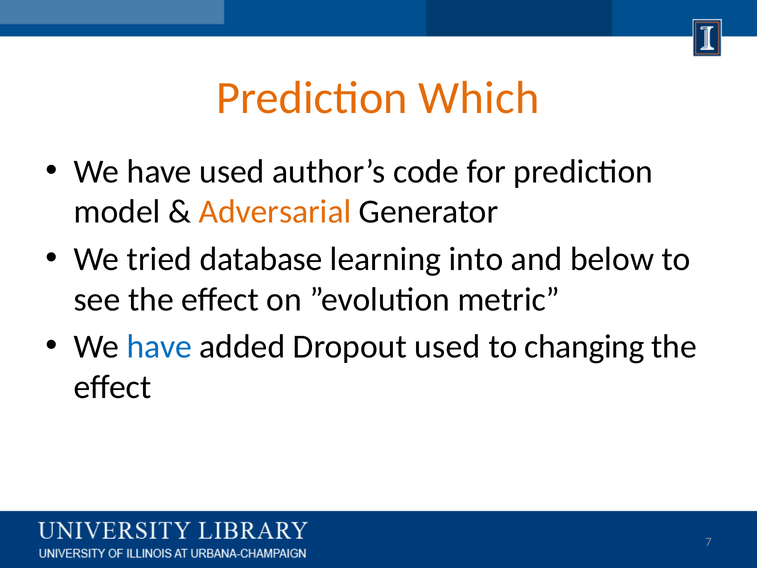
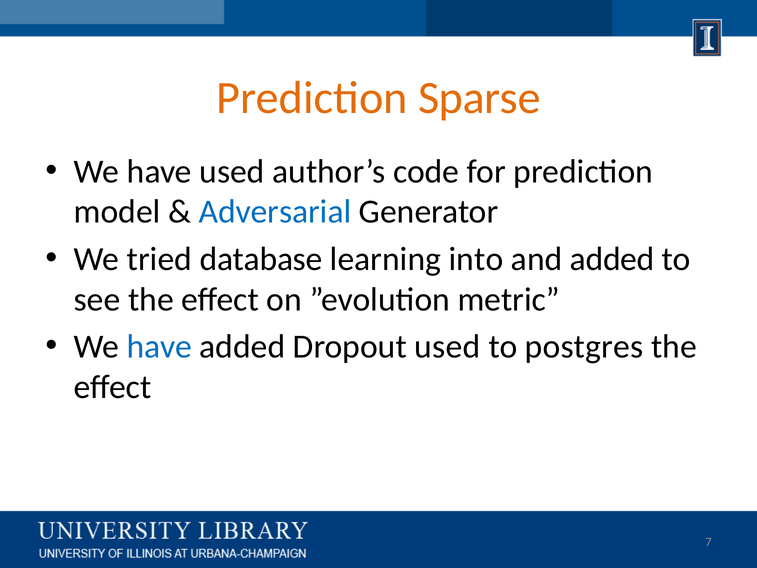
Which: Which -> Sparse (479, 98)
Adversarial colour: orange -> blue (275, 212)
and below: below -> added (612, 259)
changing: changing -> postgres (584, 346)
